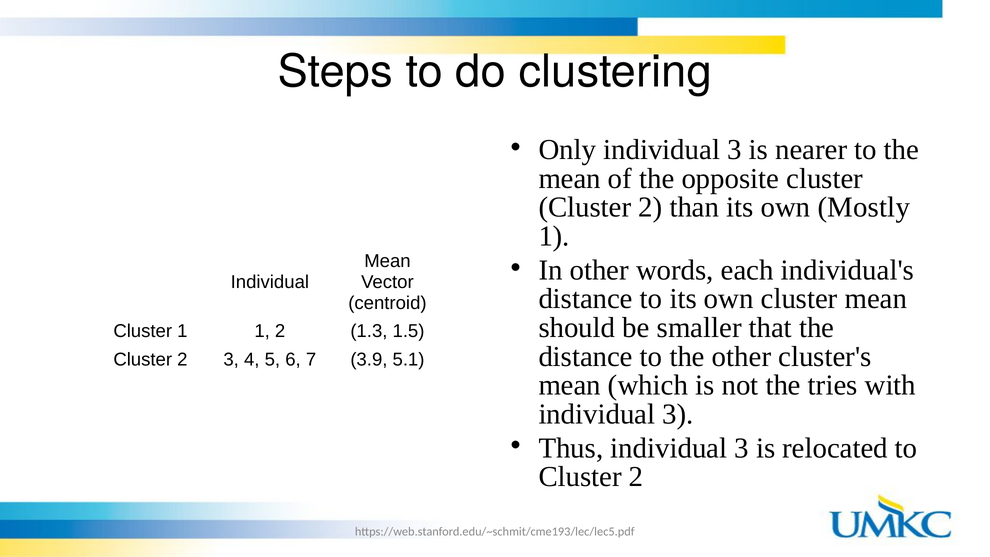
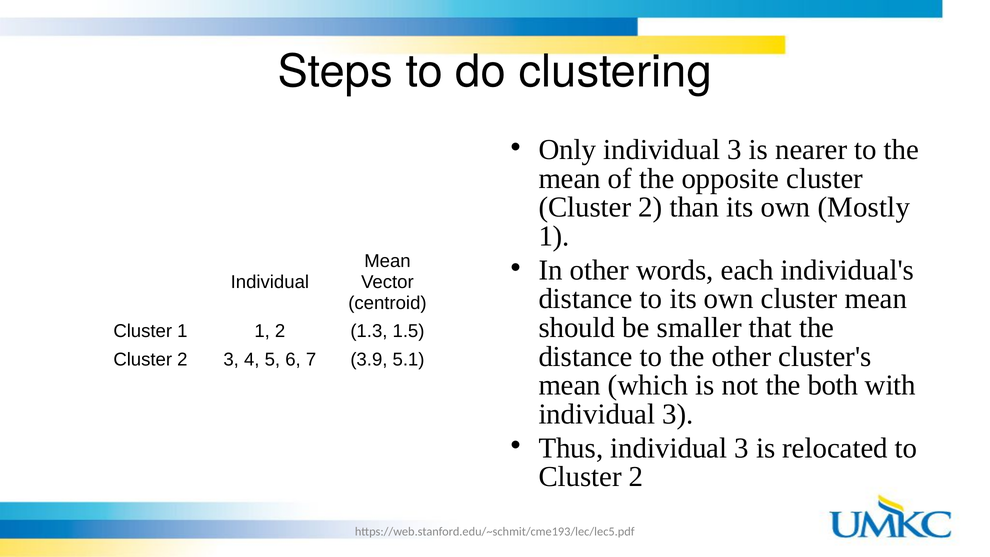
tries: tries -> both (833, 385)
